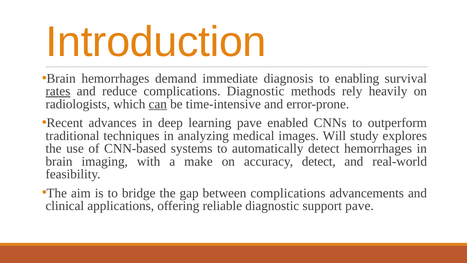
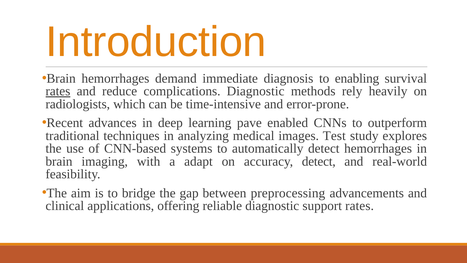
can underline: present -> none (158, 104)
Will: Will -> Test (334, 136)
make: make -> adapt (198, 161)
between complications: complications -> preprocessing (288, 193)
support pave: pave -> rates (360, 206)
